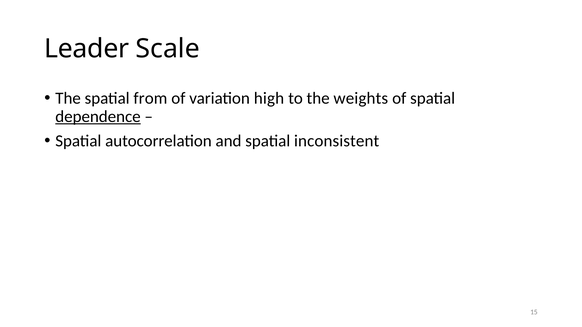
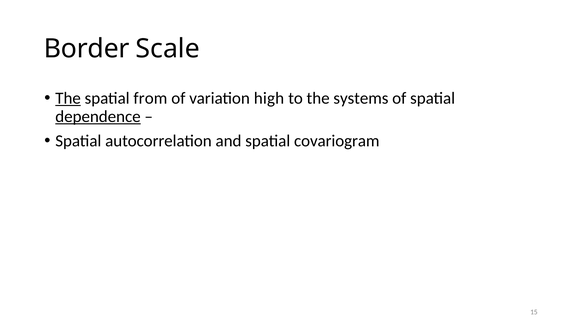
Leader: Leader -> Border (87, 49)
The underline: none -> present (68, 98)
weights: weights -> systems (361, 98)
inconsistent: inconsistent -> covariogram (337, 141)
